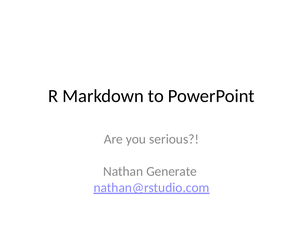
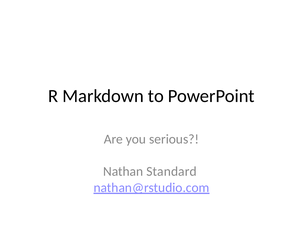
Generate: Generate -> Standard (171, 172)
